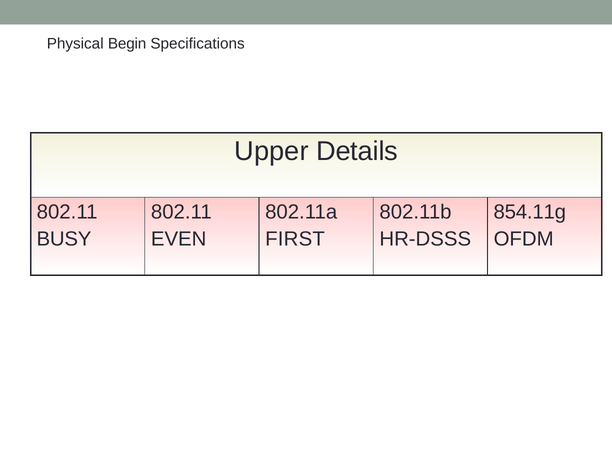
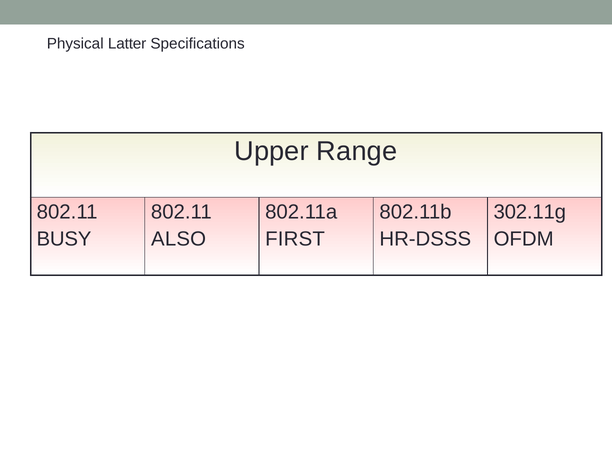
Begin: Begin -> Latter (127, 44)
Details: Details -> Range (357, 151)
854.11g: 854.11g -> 302.11g (530, 212)
EVEN: EVEN -> ALSO (179, 239)
